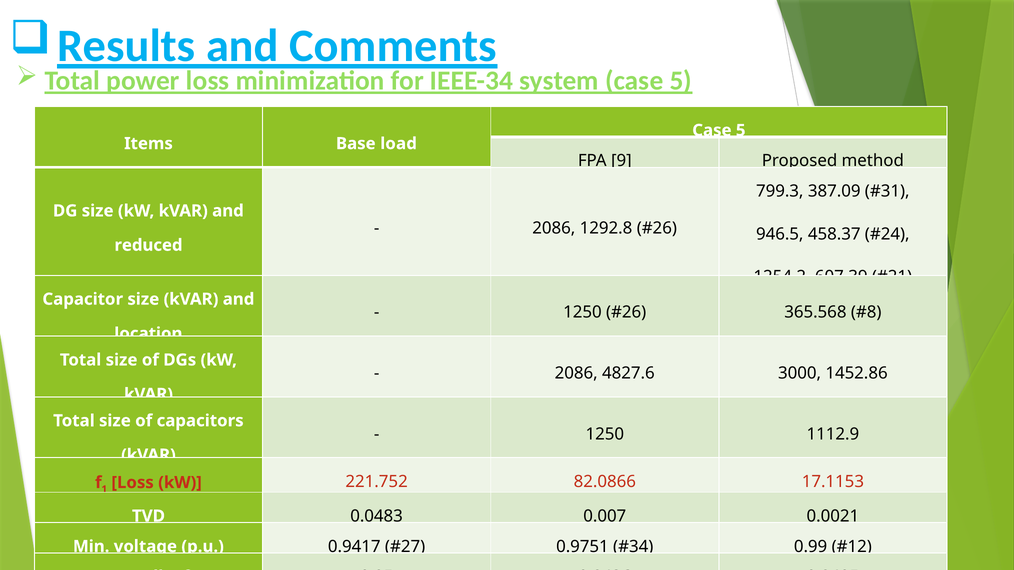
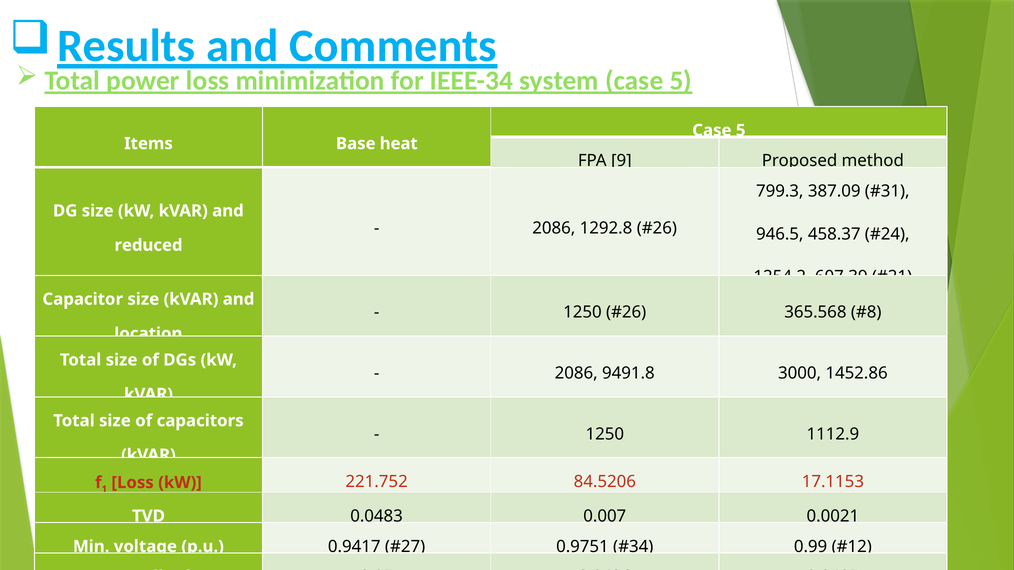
load: load -> heat (399, 144)
4827.6: 4827.6 -> 9491.8 (628, 373)
82.0866: 82.0866 -> 84.5206 (605, 482)
